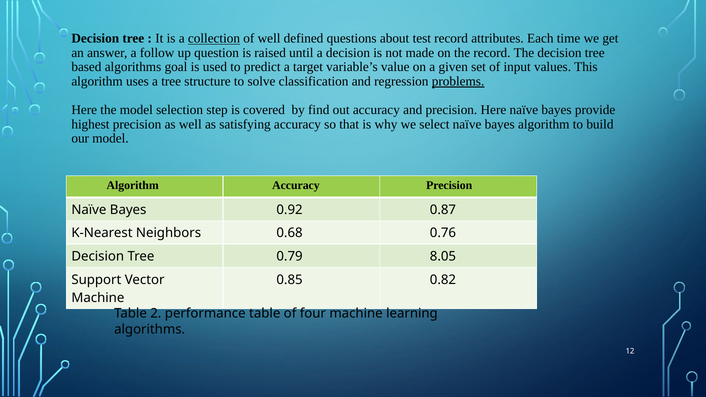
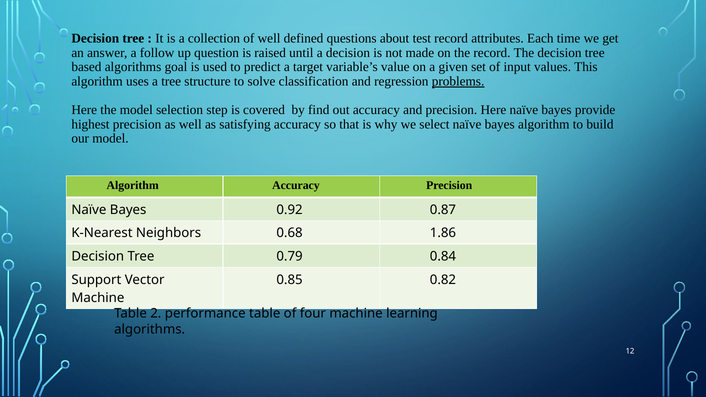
collection underline: present -> none (214, 38)
0.76: 0.76 -> 1.86 (443, 233)
8.05: 8.05 -> 0.84 (443, 256)
